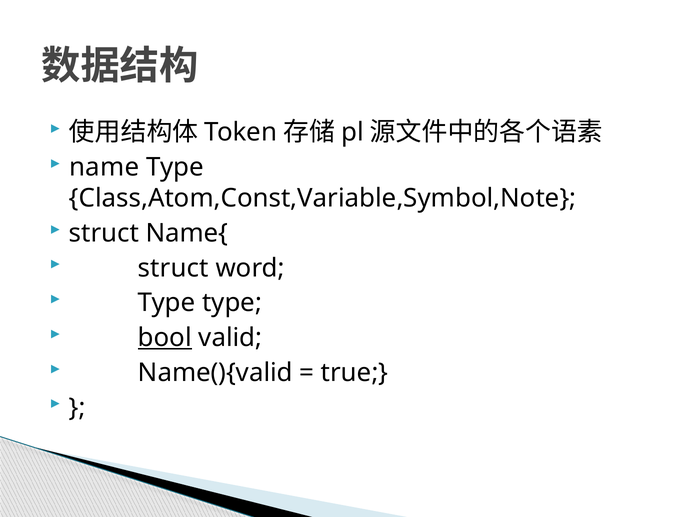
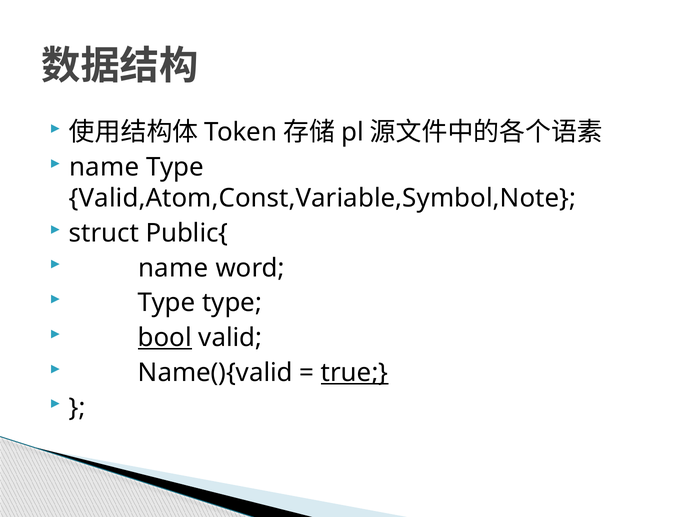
Class,Atom,Const,Variable,Symbol,Note: Class,Atom,Const,Variable,Symbol,Note -> Valid,Atom,Const,Variable,Symbol,Note (323, 199)
Name{: Name{ -> Public{ (187, 233)
struct: struct -> name (173, 268)
true underline: none -> present (355, 373)
